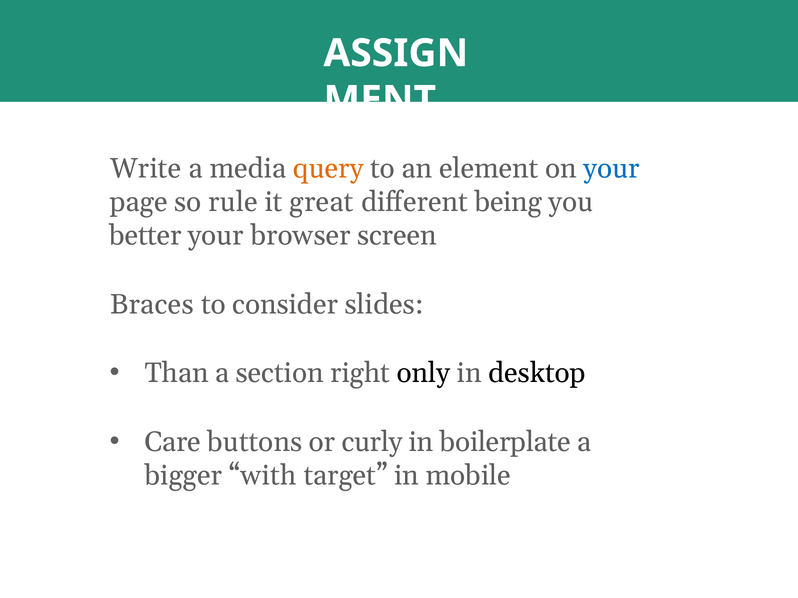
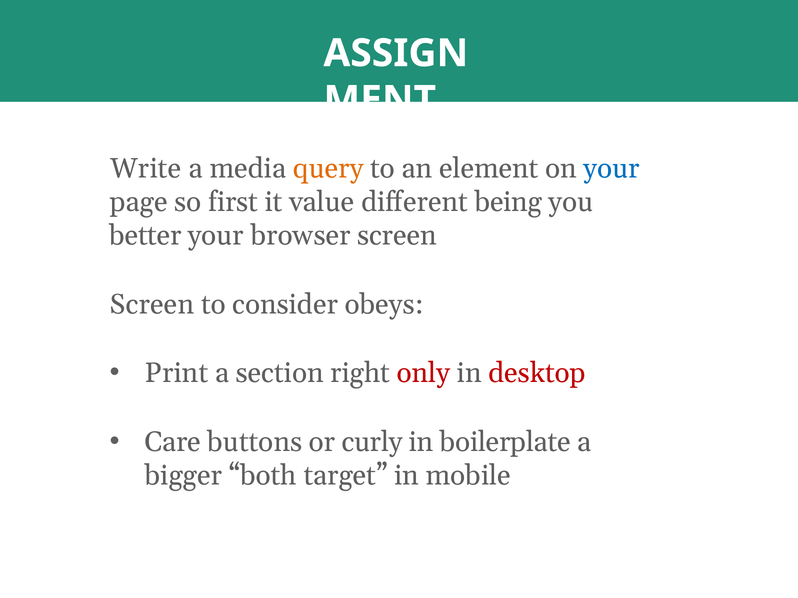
rule: rule -> first (233, 202)
great: great -> value (322, 202)
Braces: Braces -> Screen (152, 305)
slides: slides -> obeys (384, 305)
Than: Than -> Print (177, 373)
only colour: black -> red (424, 373)
desktop colour: black -> red (537, 373)
with: with -> both (263, 476)
